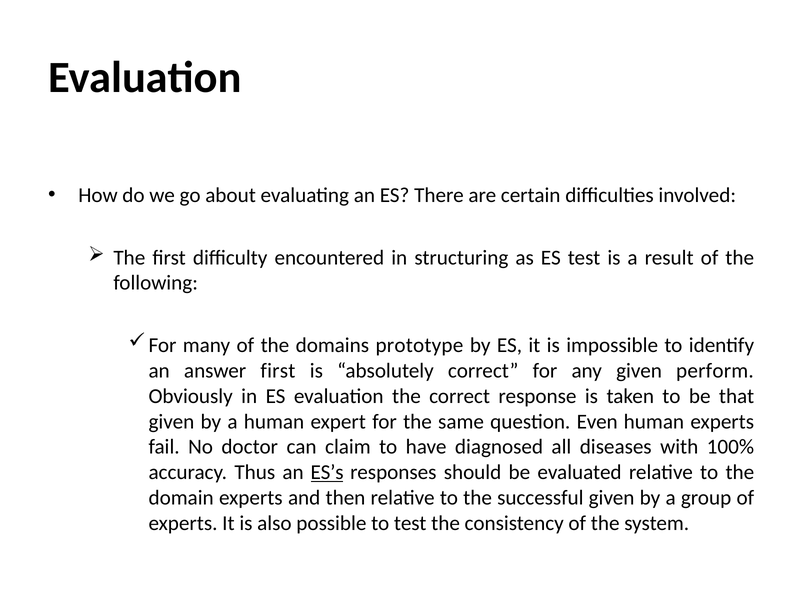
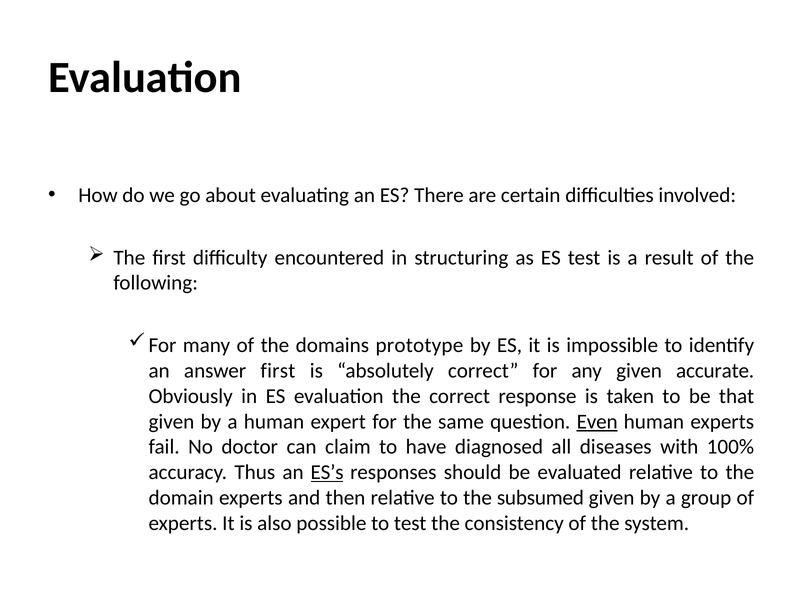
perform: perform -> accurate (715, 371)
Even underline: none -> present (597, 422)
successful: successful -> subsumed (540, 498)
